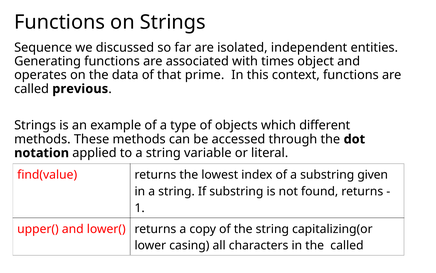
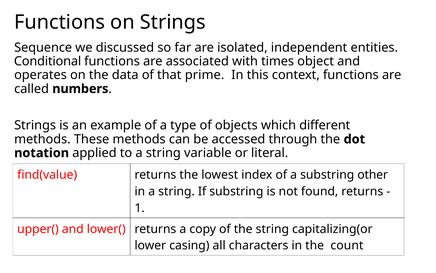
Generating: Generating -> Conditional (48, 61)
previous: previous -> numbers (80, 89)
given: given -> other (373, 175)
the called: called -> count (347, 245)
